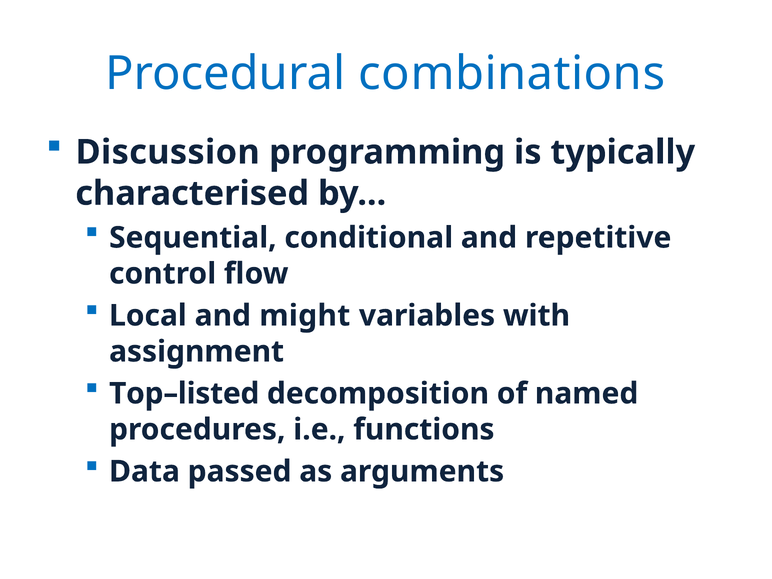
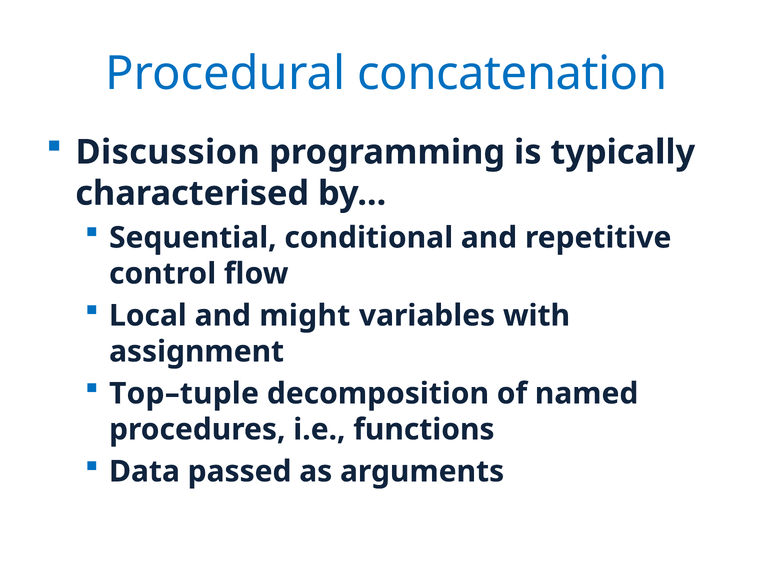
combinations: combinations -> concatenation (512, 74)
Top–listed: Top–listed -> Top–tuple (184, 394)
